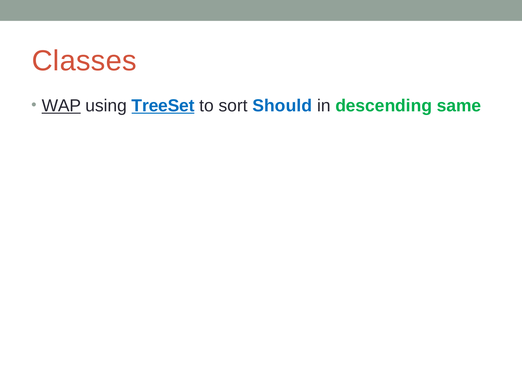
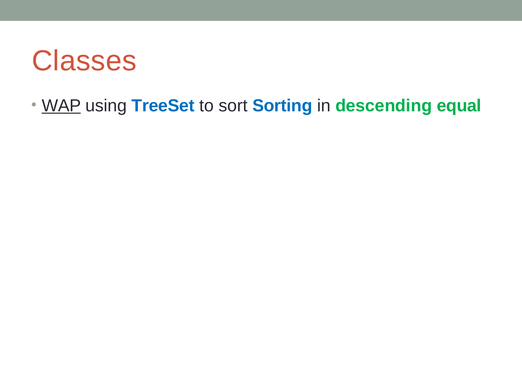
TreeSet underline: present -> none (163, 106)
Should: Should -> Sorting (282, 106)
same: same -> equal (459, 106)
